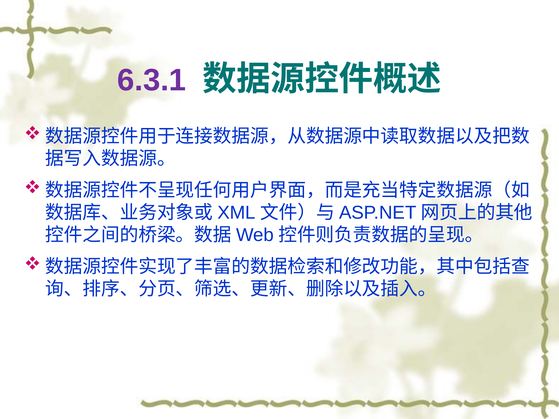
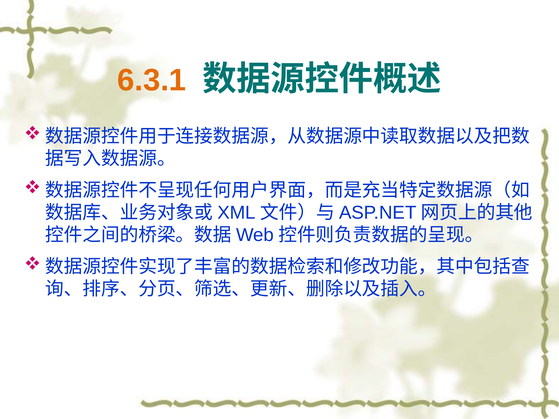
6.3.1 colour: purple -> orange (152, 80)
